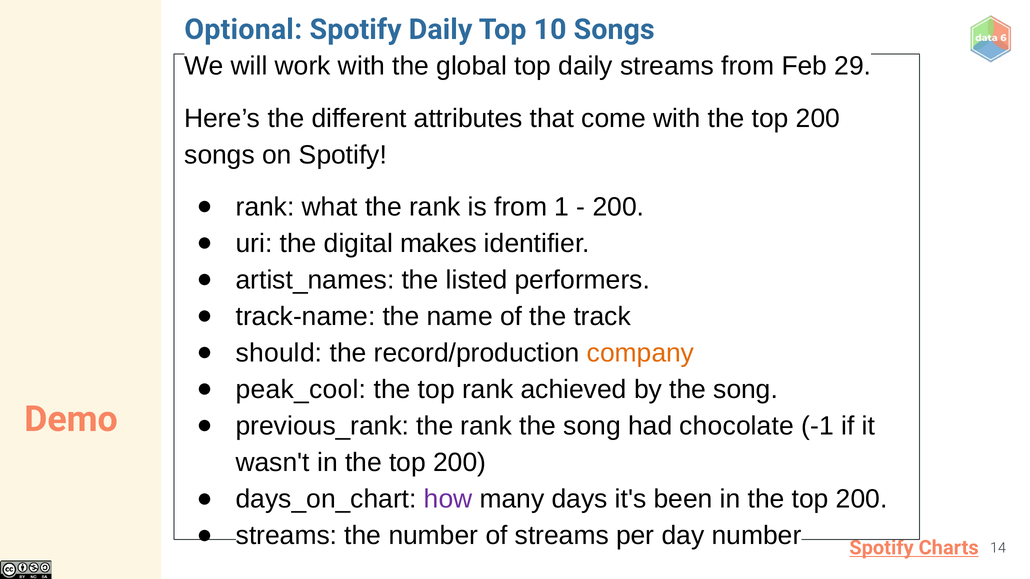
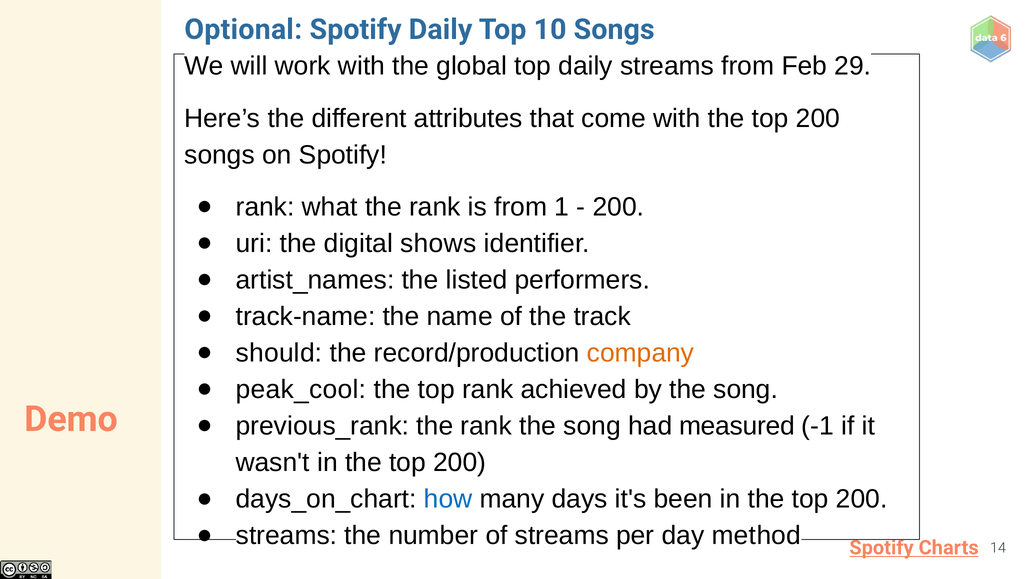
makes: makes -> shows (438, 244)
chocolate: chocolate -> measured (737, 426)
how colour: purple -> blue (448, 500)
day number: number -> method (756, 536)
